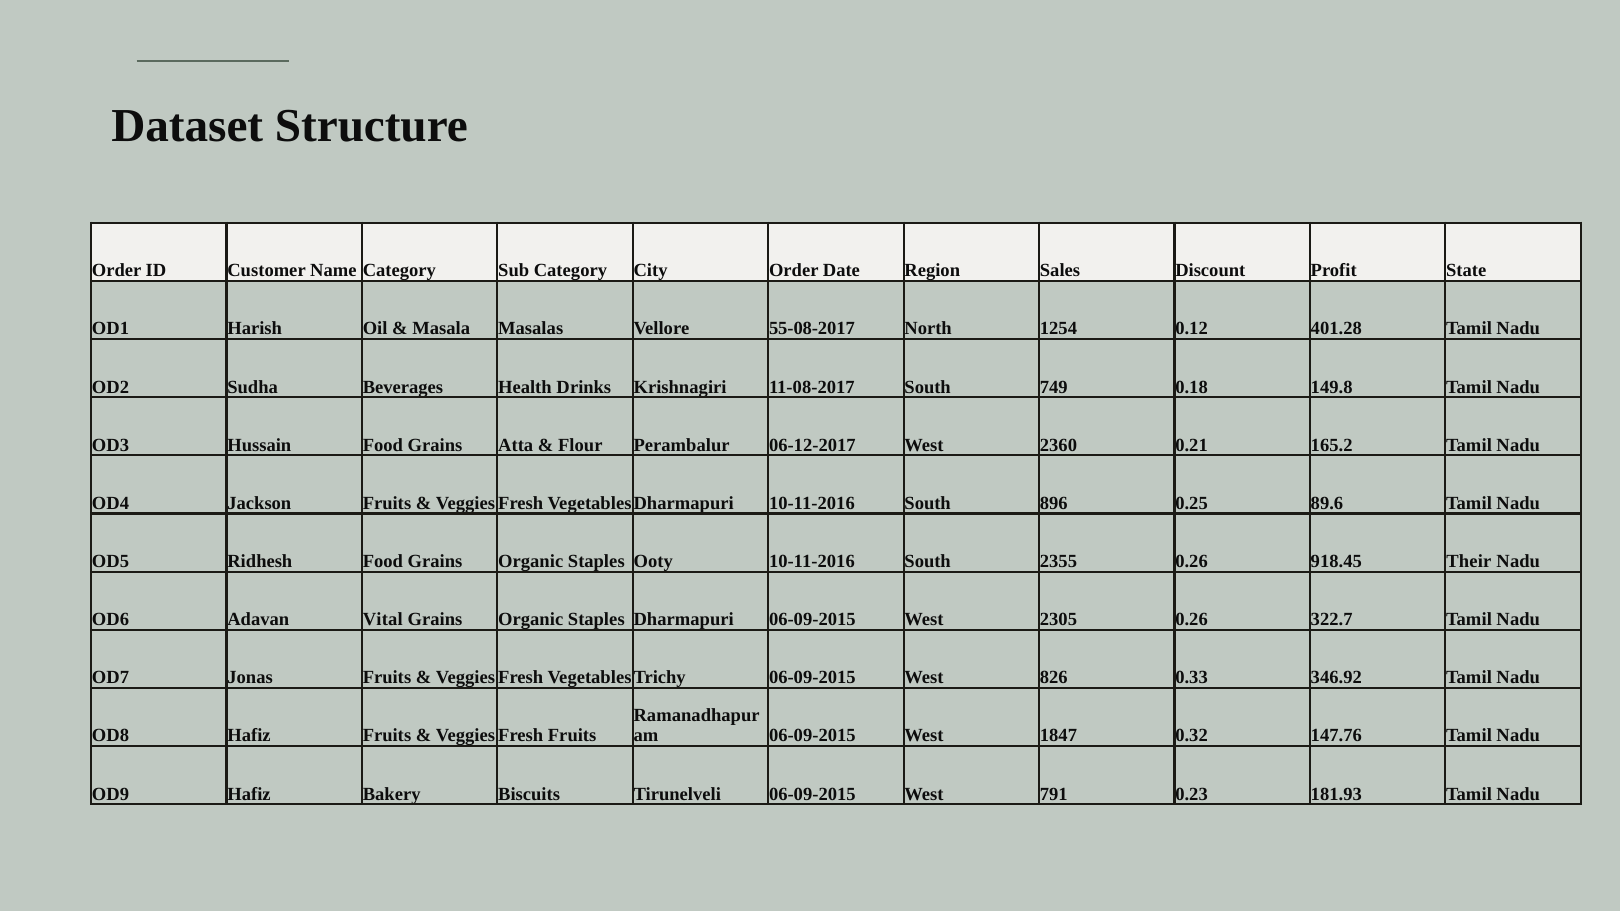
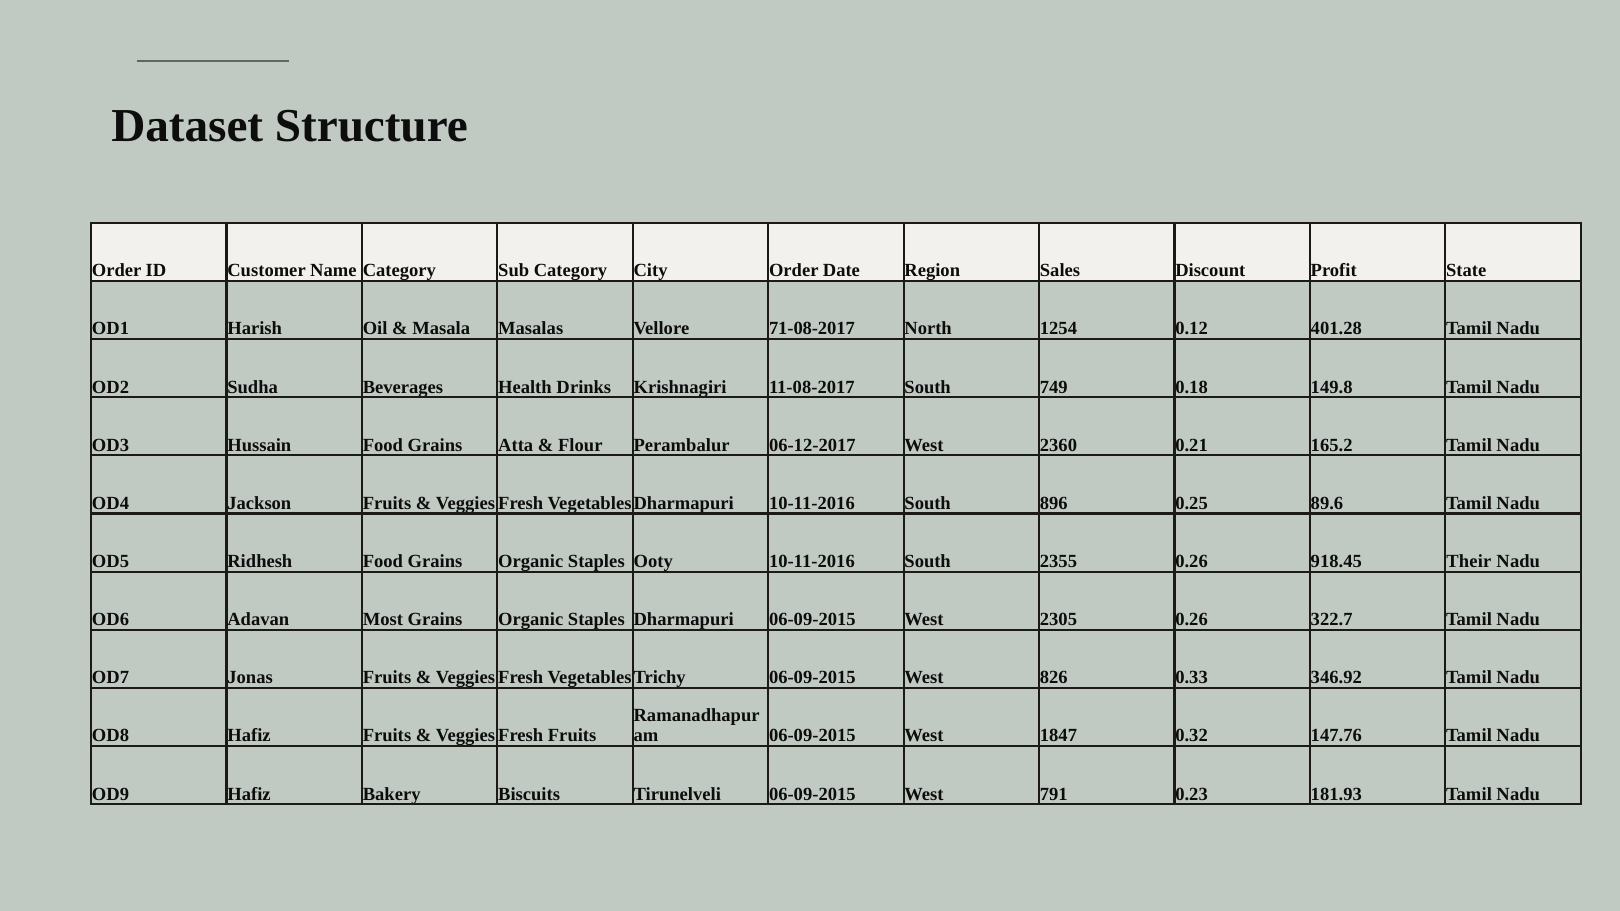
55-08-2017: 55-08-2017 -> 71-08-2017 (812, 329)
Vital: Vital -> Most (383, 620)
